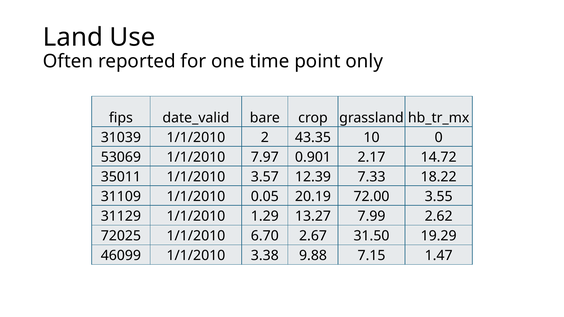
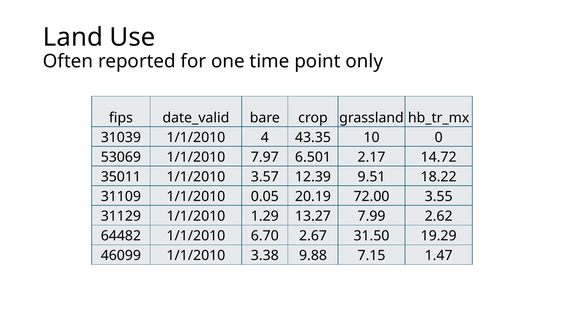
2: 2 -> 4 (265, 138)
0.901: 0.901 -> 6.501 (313, 157)
7.33: 7.33 -> 9.51 (372, 177)
72025: 72025 -> 64482 (121, 236)
